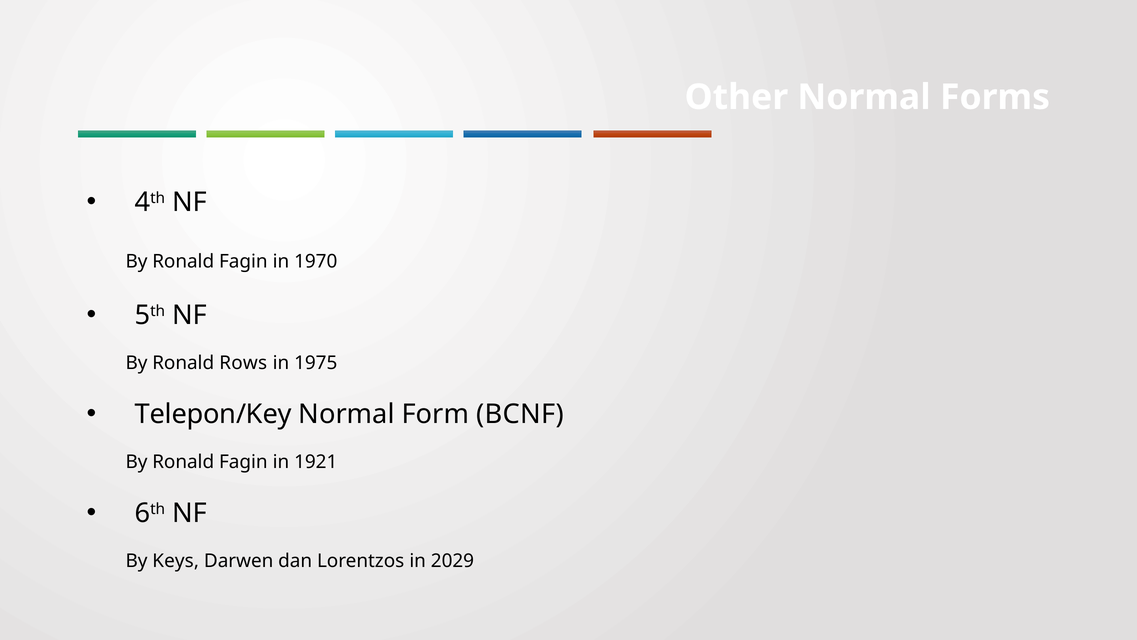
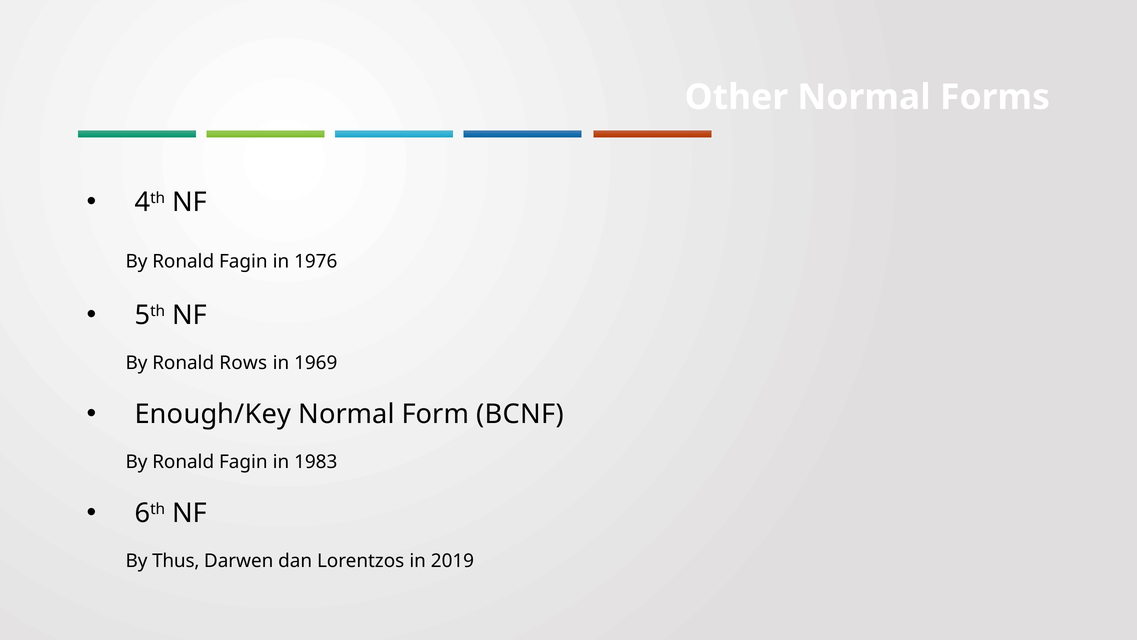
1970: 1970 -> 1976 (316, 261)
1975: 1975 -> 1969 (316, 363)
Telepon/Key: Telepon/Key -> Enough/Key (213, 414)
1921: 1921 -> 1983 (316, 462)
Keys: Keys -> Thus (176, 561)
2029: 2029 -> 2019 (452, 561)
